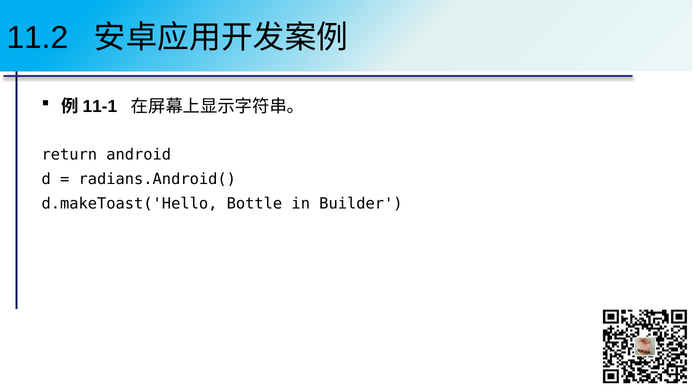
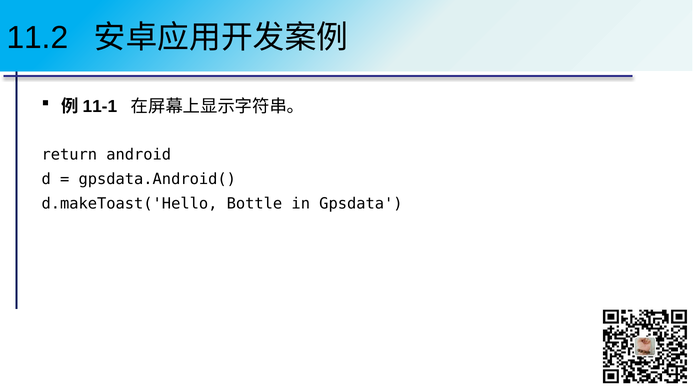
radians.Android(: radians.Android( -> gpsdata.Android( (157, 179)
Builder: Builder -> Gpsdata (361, 203)
